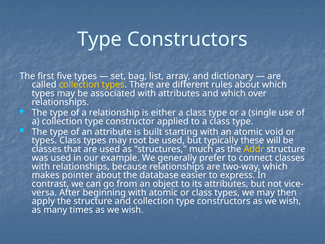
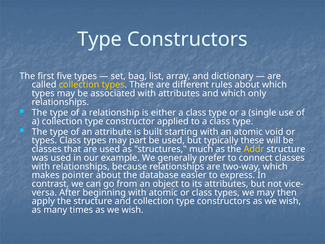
over: over -> only (257, 93)
root: root -> part (138, 140)
